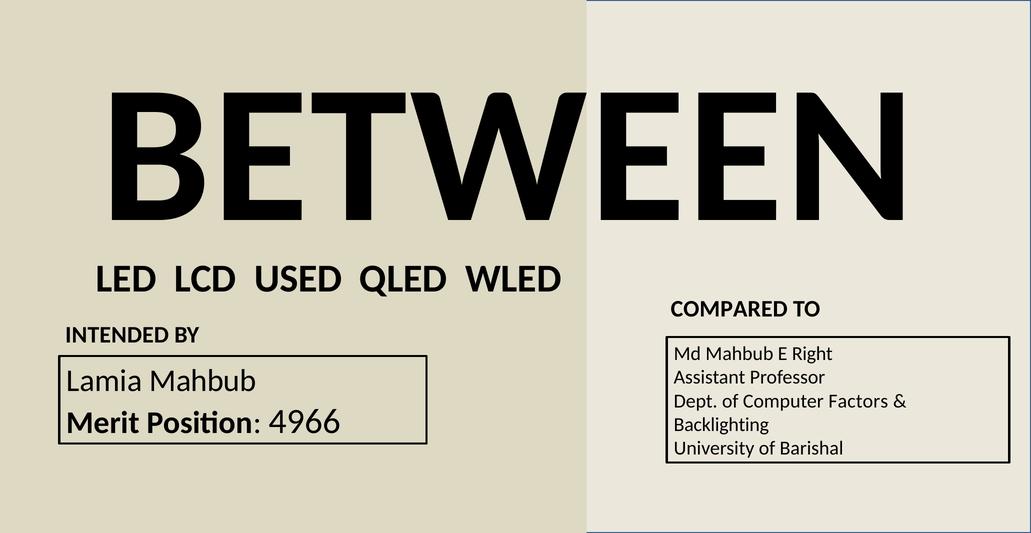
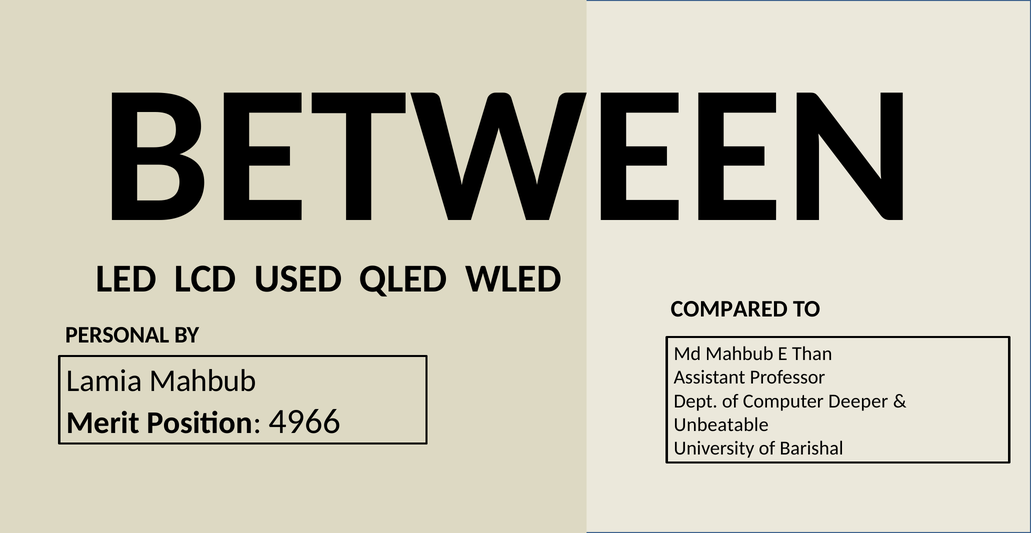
INTENDED: INTENDED -> PERSONAL (117, 335)
Right: Right -> Than (812, 354)
Factors: Factors -> Deeper (858, 401)
Backlighting: Backlighting -> Unbeatable (721, 425)
